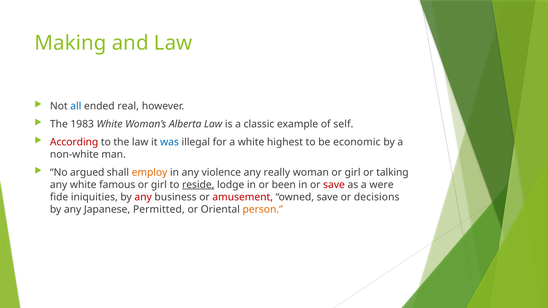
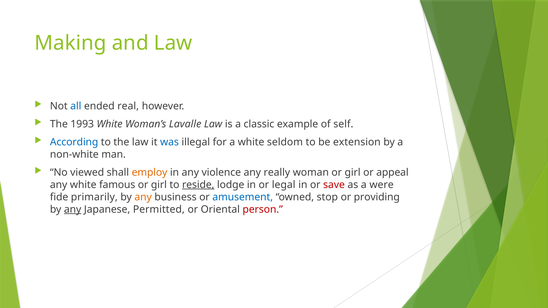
1983: 1983 -> 1993 (82, 124)
Alberta: Alberta -> Lavalle (185, 124)
According colour: red -> blue (74, 142)
highest: highest -> seldom (285, 142)
economic: economic -> extension (357, 142)
argued: argued -> viewed (87, 173)
talking: talking -> appeal (392, 173)
been: been -> legal (284, 185)
iniquities: iniquities -> primarily (94, 197)
any colour: red -> orange (143, 197)
amusement colour: red -> blue (243, 197)
owned save: save -> stop (327, 197)
decisions: decisions -> providing (377, 197)
any underline: none -> present (73, 210)
person colour: orange -> red (263, 210)
